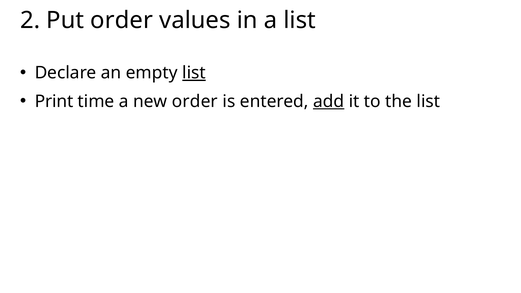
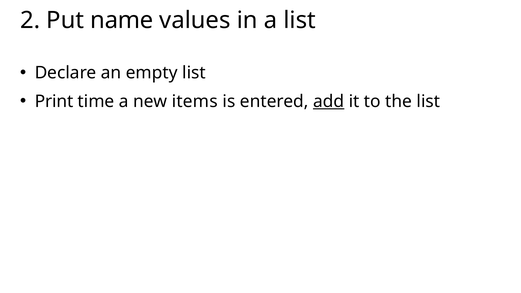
Put order: order -> name (122, 20)
list underline: present -> none (194, 73)
new order: order -> items (195, 101)
